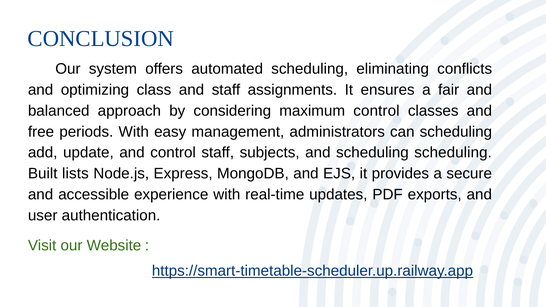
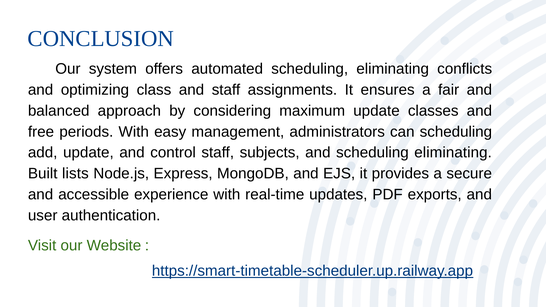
maximum control: control -> update (377, 111)
and scheduling scheduling: scheduling -> eliminating (453, 153)
